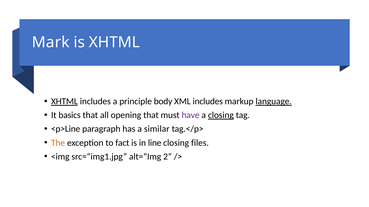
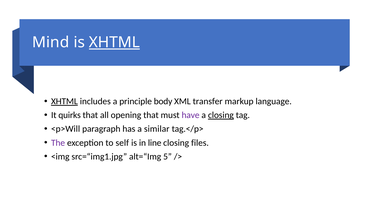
Mark: Mark -> Mind (51, 42)
XHTML underline: none -> present (114, 42)
XML includes: includes -> transfer (208, 102)
language underline: present -> none (274, 102)
basics: basics -> quirks (70, 115)
<p>Line: <p>Line -> <p>Will (66, 129)
The colour: orange -> purple (58, 143)
fact: fact -> self (122, 143)
2: 2 -> 5 (168, 157)
